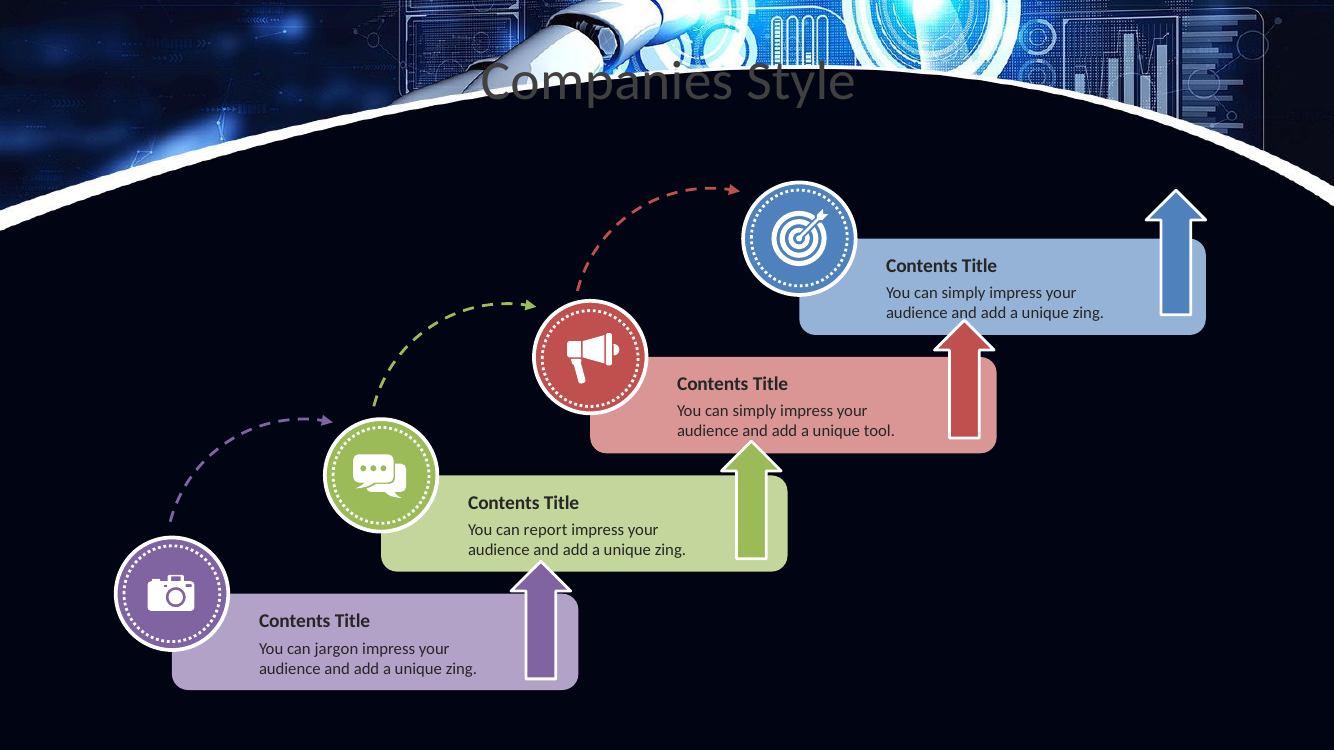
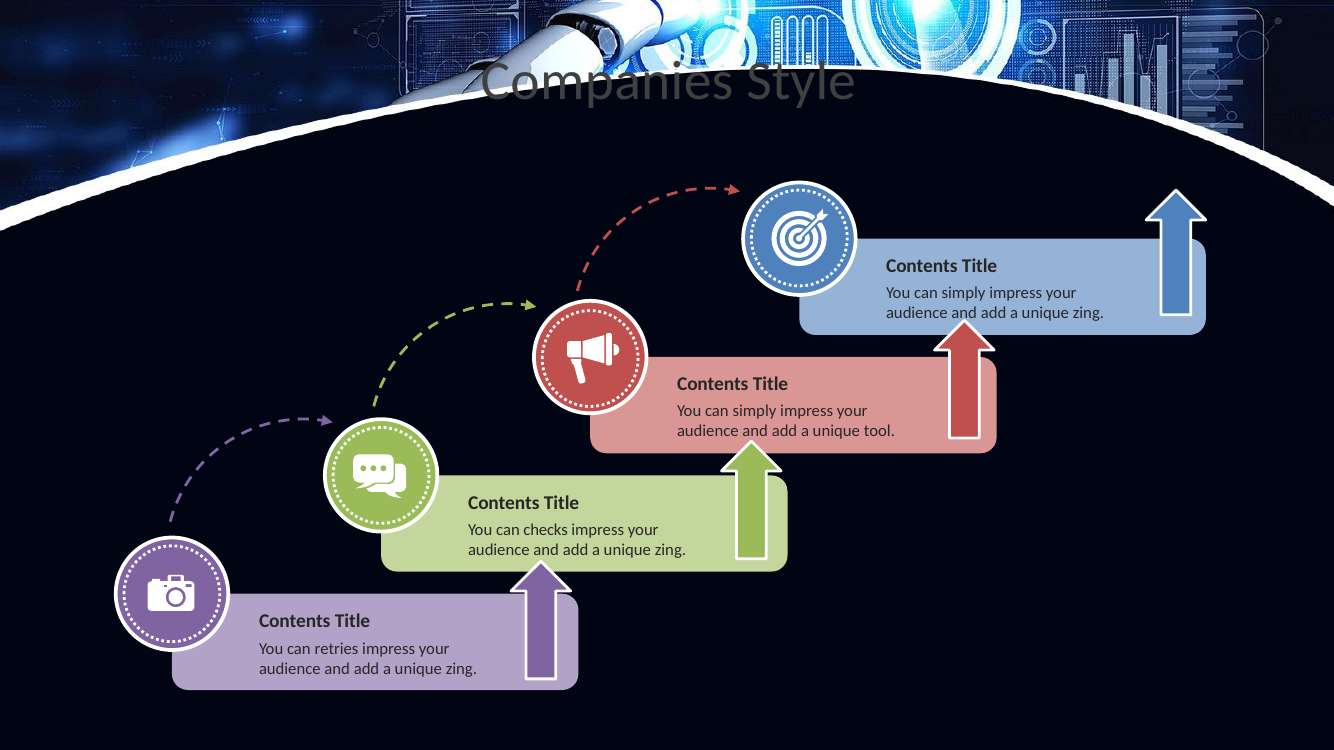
report: report -> checks (546, 530)
jargon: jargon -> retries (337, 649)
